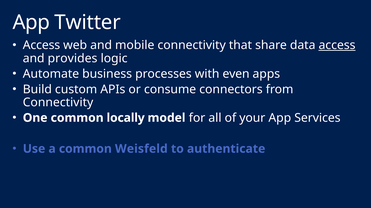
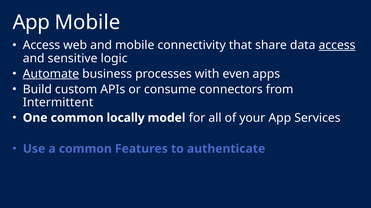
App Twitter: Twitter -> Mobile (87, 22)
provides: provides -> sensitive (73, 58)
Automate underline: none -> present (51, 74)
Connectivity: Connectivity -> Intermittent (58, 103)
Weisfeld: Weisfeld -> Features (141, 149)
